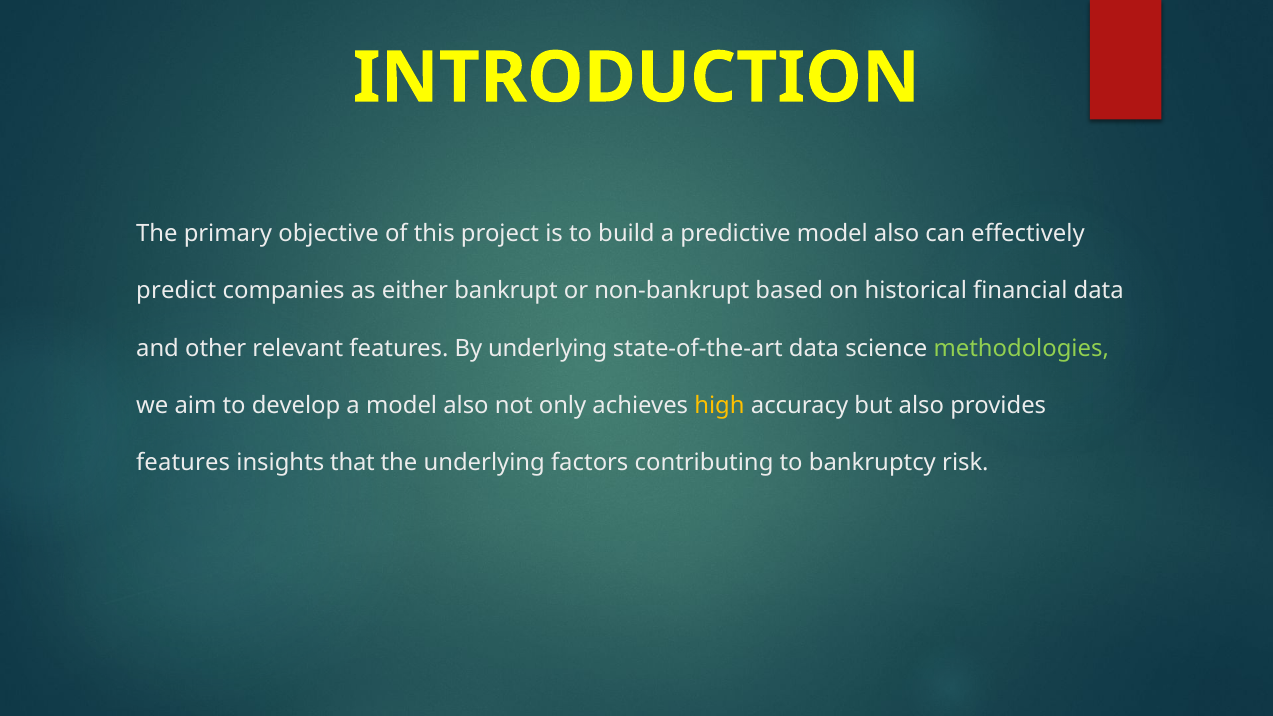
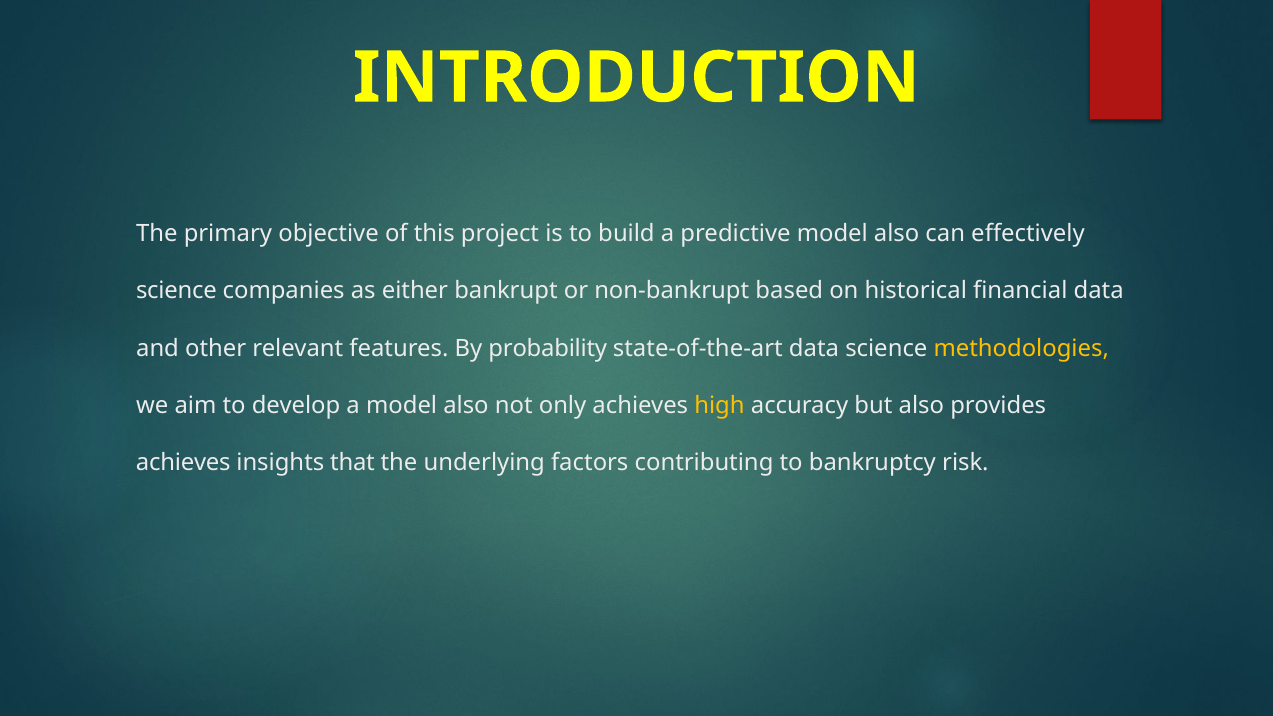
predict: predict -> science (176, 291)
By underlying: underlying -> probability (548, 348)
methodologies colour: light green -> yellow (1021, 348)
features: features -> achieves (183, 463)
